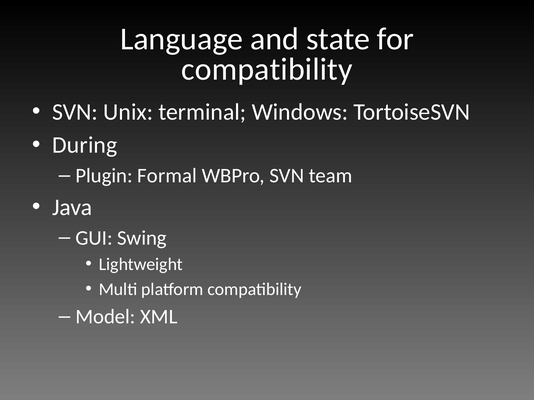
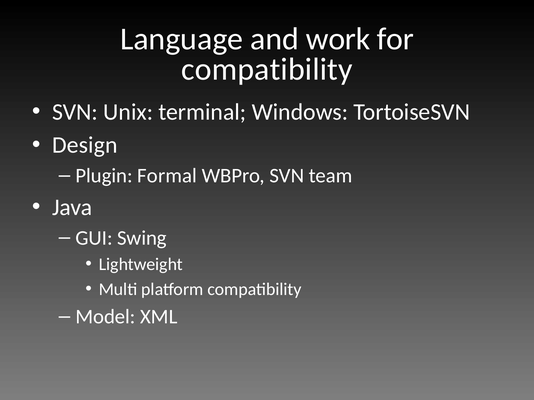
state: state -> work (338, 39)
During: During -> Design (85, 145)
